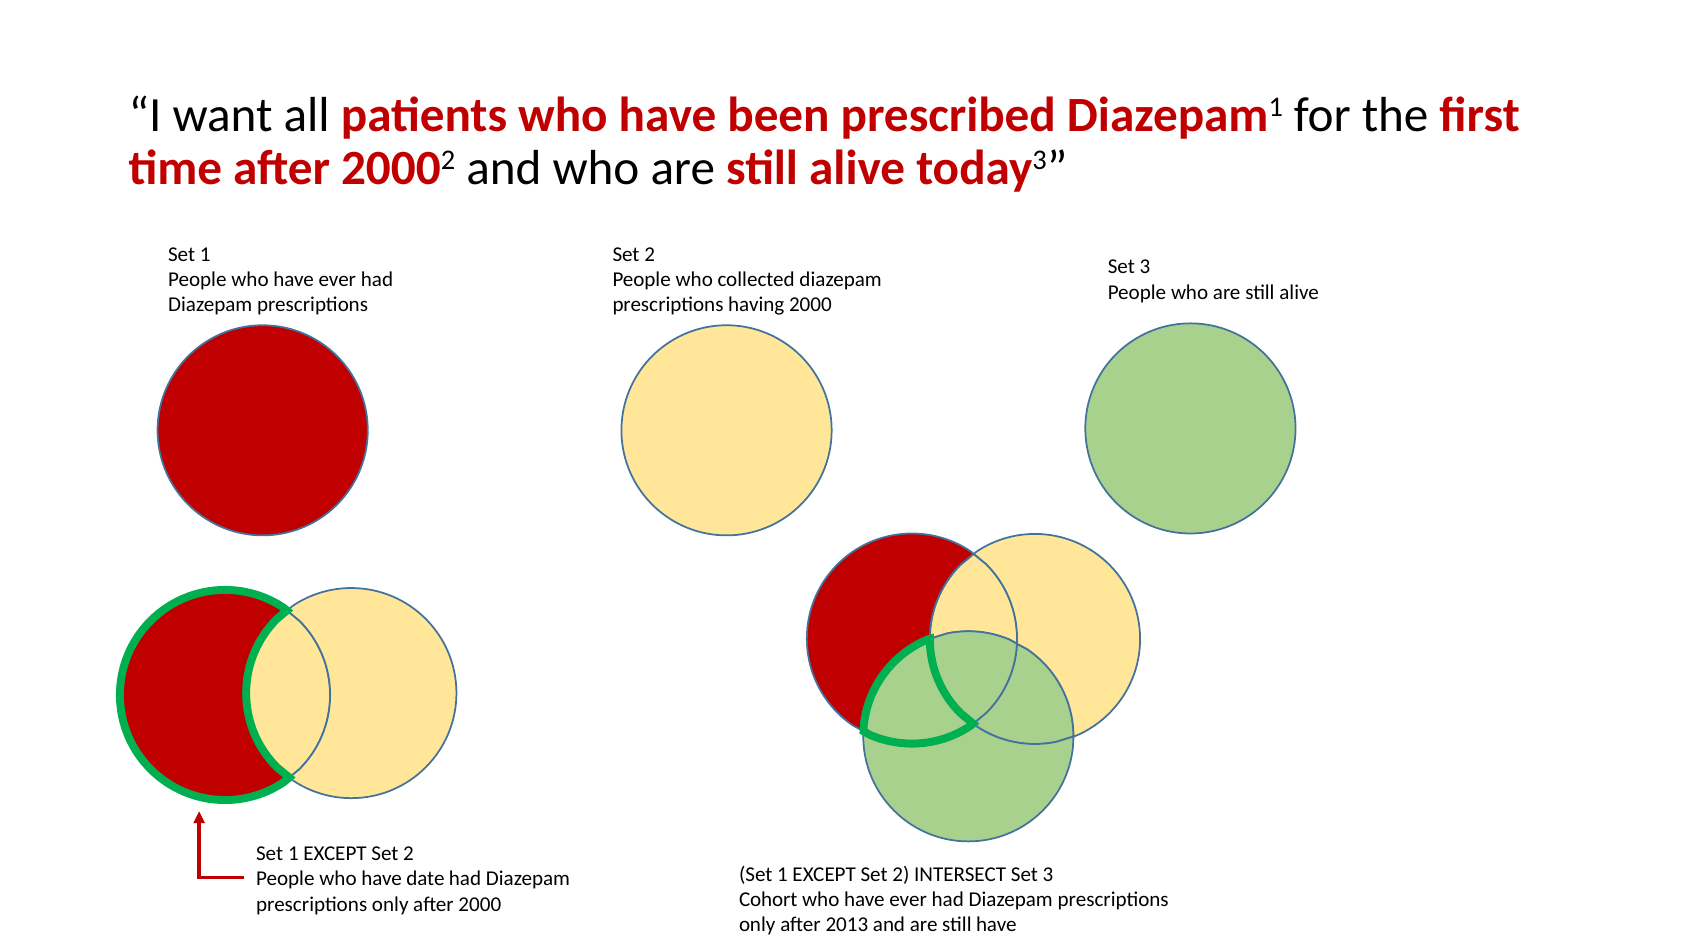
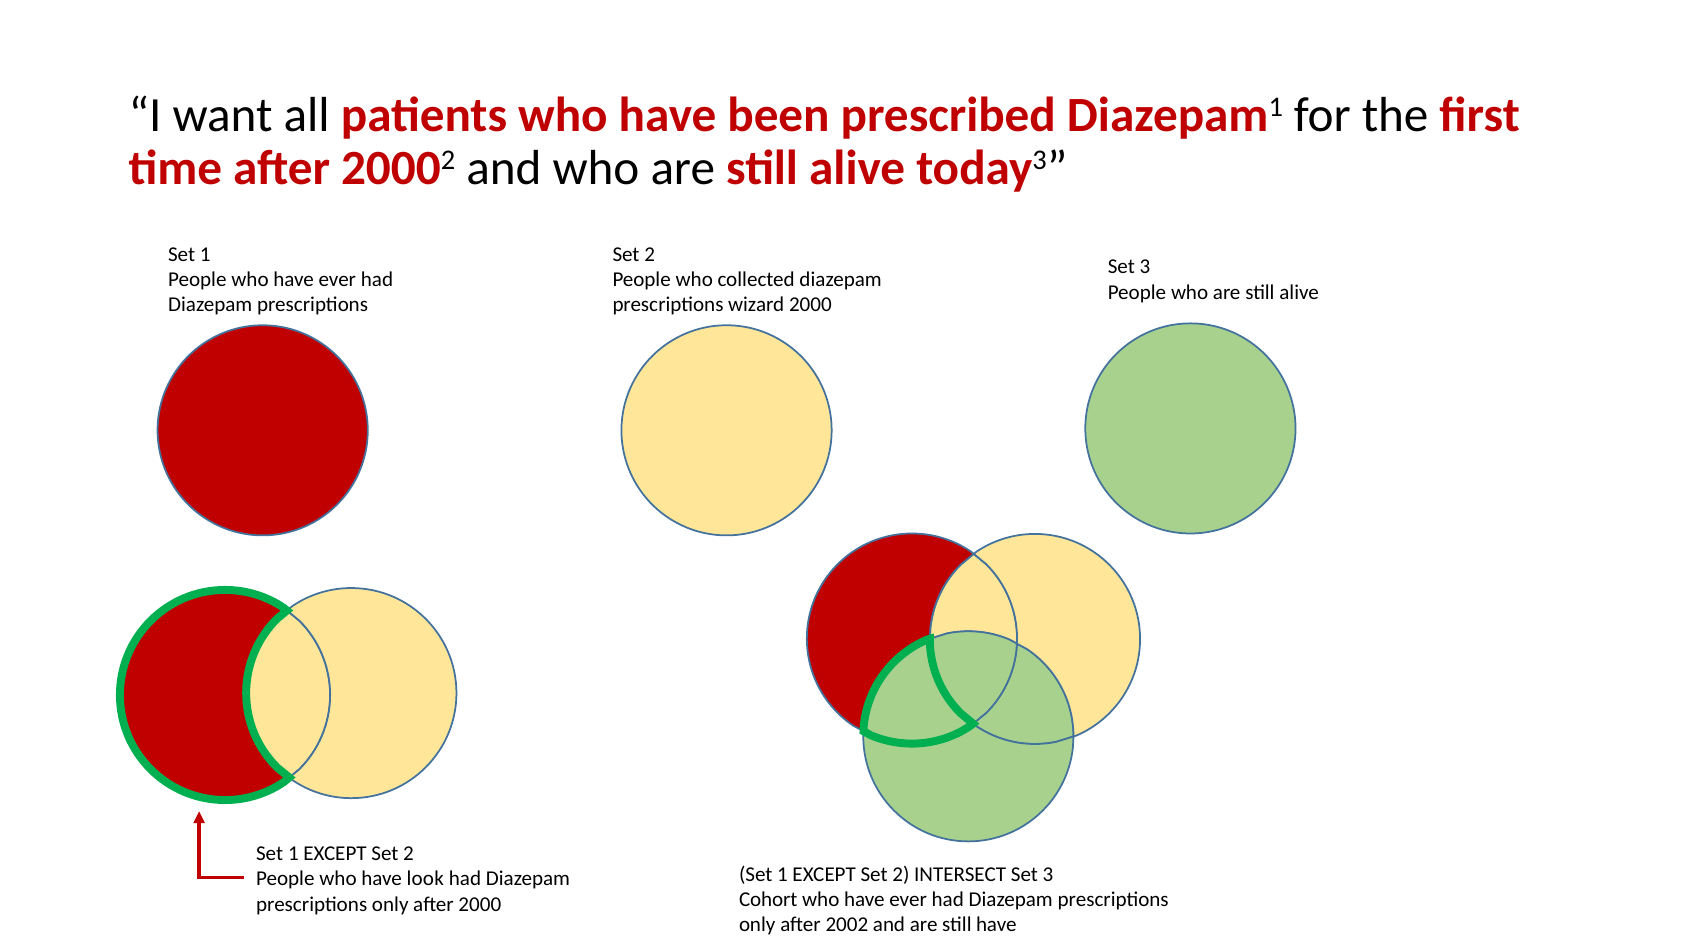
having: having -> wizard (756, 305)
date: date -> look (425, 879)
2013: 2013 -> 2002 (847, 925)
